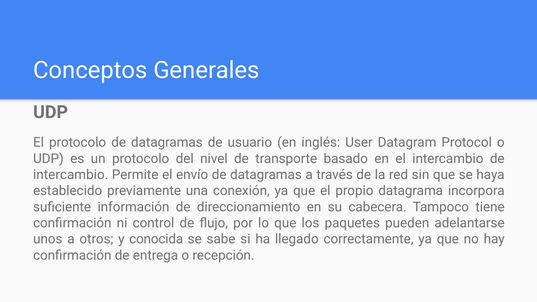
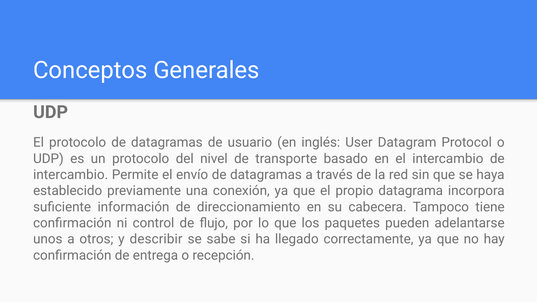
conocida: conocida -> describir (156, 239)
